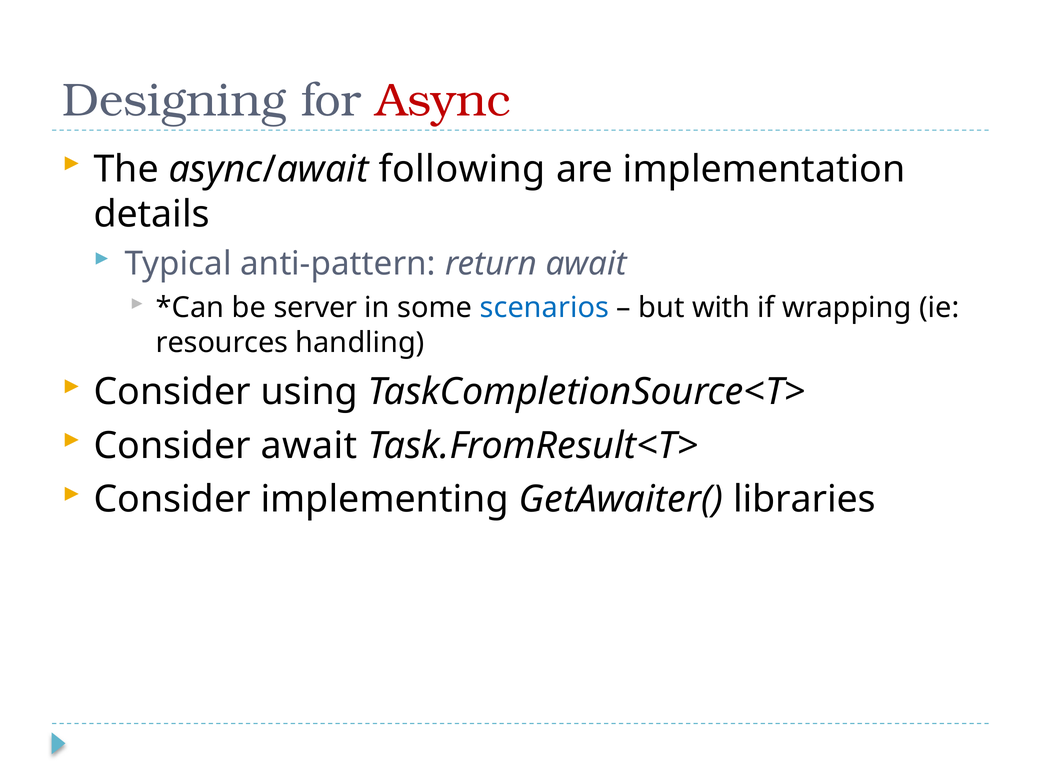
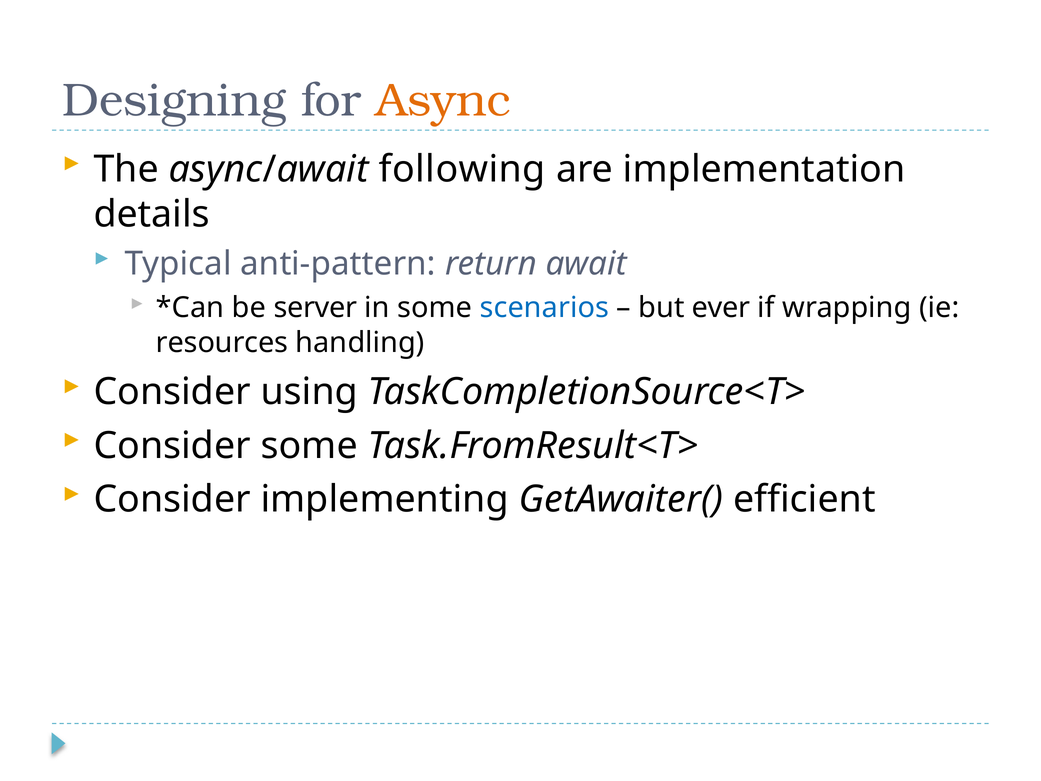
Async colour: red -> orange (443, 100)
with: with -> ever (721, 308)
Consider await: await -> some (309, 445)
libraries: libraries -> efficient (804, 499)
